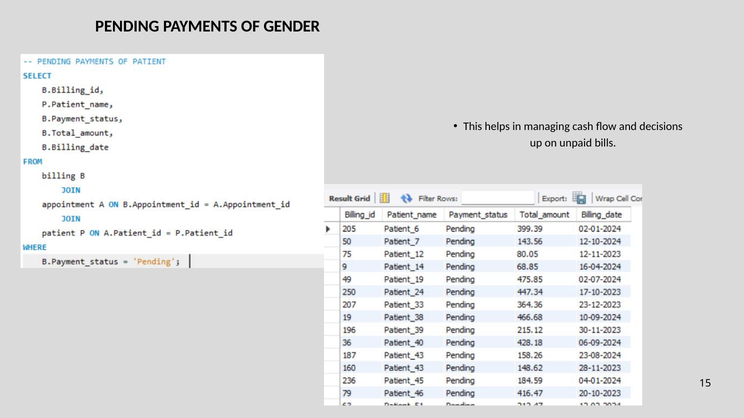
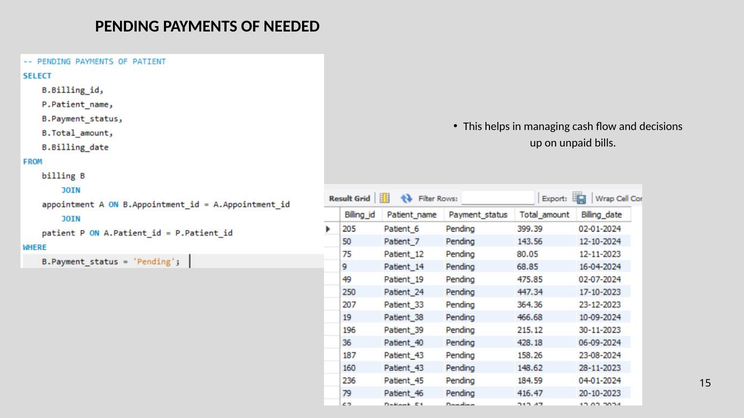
GENDER: GENDER -> NEEDED (292, 26)
